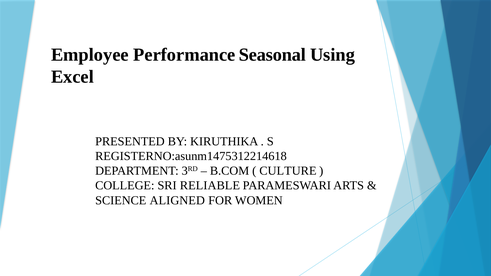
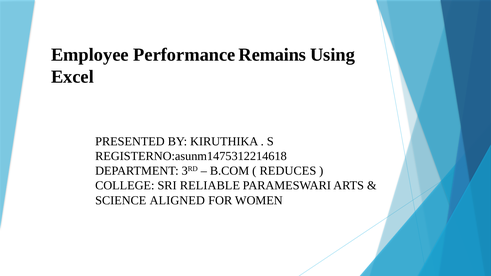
Seasonal: Seasonal -> Remains (272, 55)
CULTURE: CULTURE -> REDUCES (288, 171)
